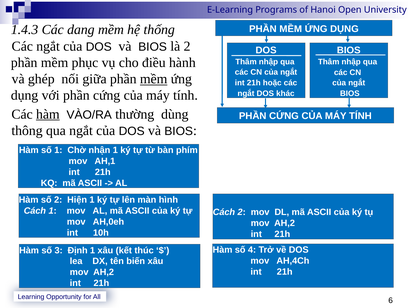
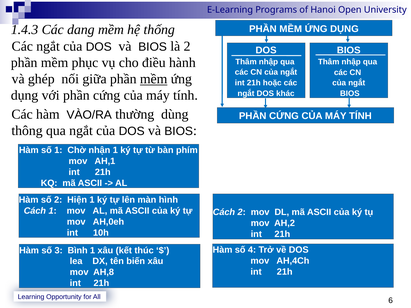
hàm underline: present -> none (48, 114)
Định: Định -> Bình (78, 251)
AH,2: AH,2 -> AH,8 (104, 272)
